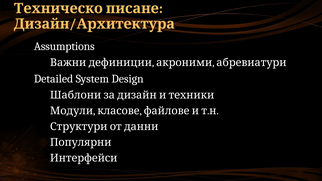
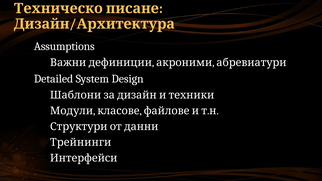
Популярни: Популярни -> Трейнинги (81, 142)
